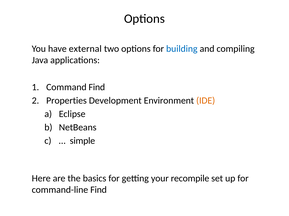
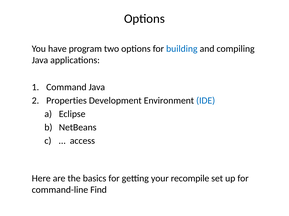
external: external -> program (85, 49)
Command Find: Find -> Java (97, 87)
IDE colour: orange -> blue (206, 101)
simple: simple -> access (82, 141)
